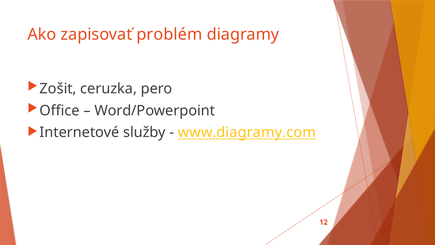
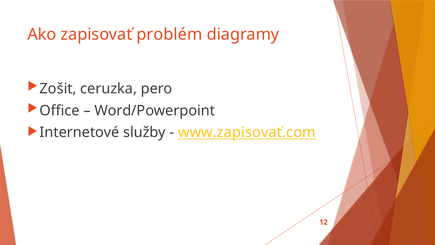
www.diagramy.com: www.diagramy.com -> www.zapisovať.com (247, 132)
